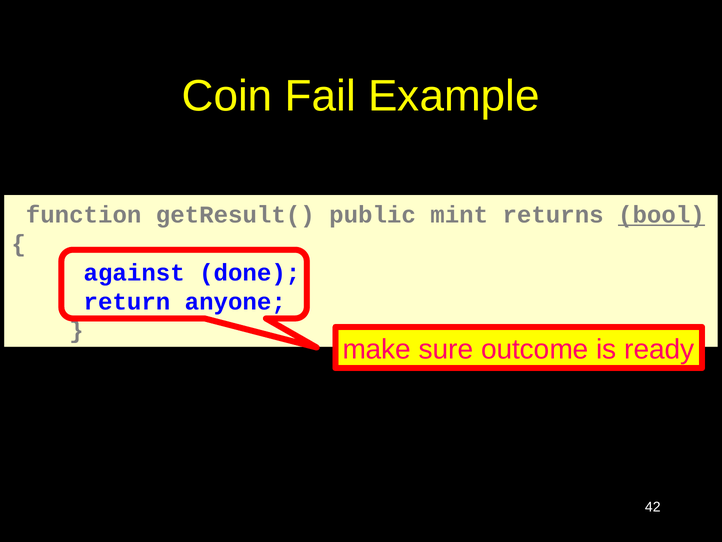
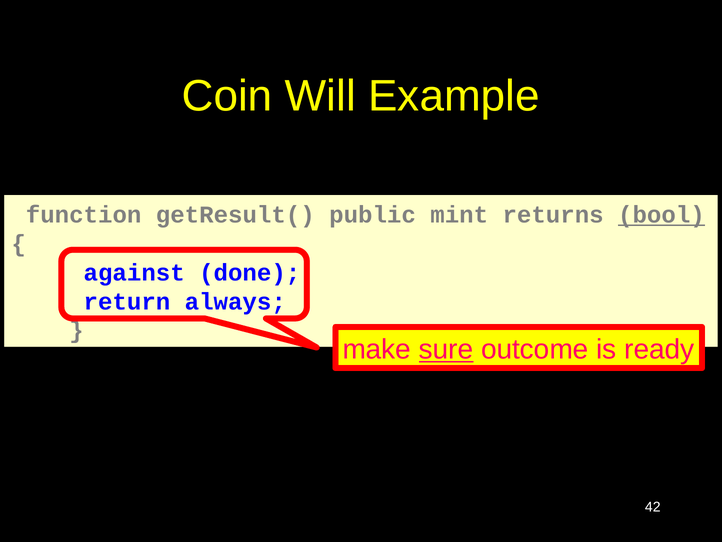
Fail: Fail -> Will (320, 96)
anyone: anyone -> always (235, 301)
sure underline: none -> present (446, 349)
